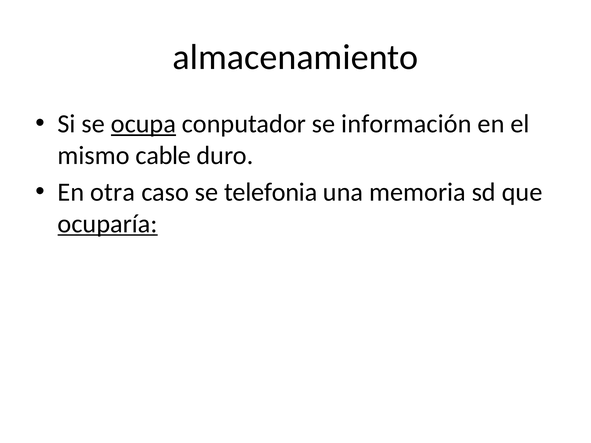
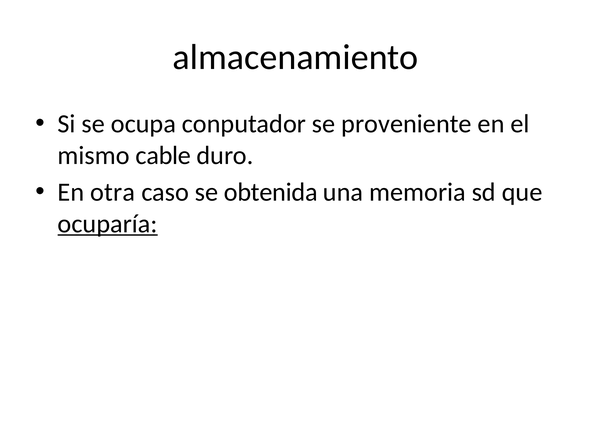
ocupa underline: present -> none (143, 124)
información: información -> proveniente (406, 124)
telefonia: telefonia -> obtenida (271, 192)
